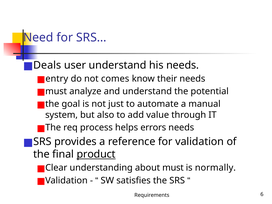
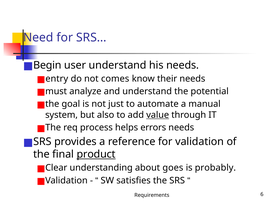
Deals: Deals -> Begin (47, 65)
value underline: none -> present (158, 115)
about must: must -> goes (173, 168)
normally: normally -> probably (215, 168)
